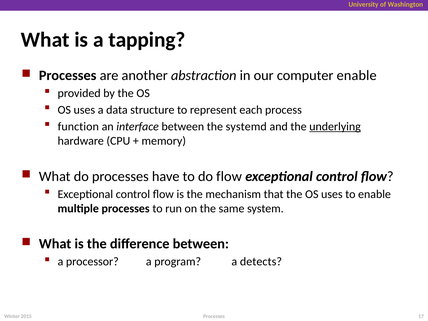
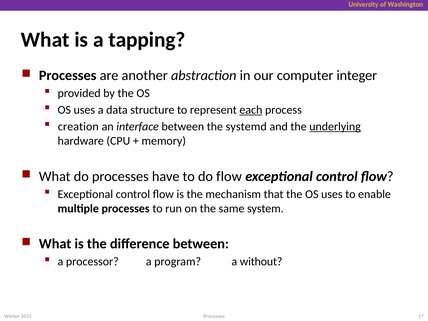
computer enable: enable -> integer (357, 75)
each underline: none -> present (251, 110)
function: function -> creation (78, 127)
detects: detects -> without (261, 262)
